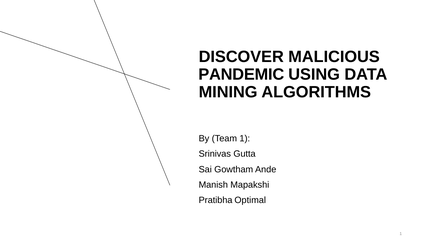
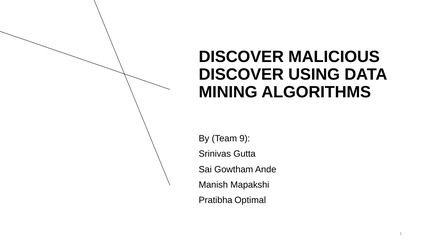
PANDEMIC: PANDEMIC -> DISCOVER (241, 74)
Team 1: 1 -> 9 (245, 138)
